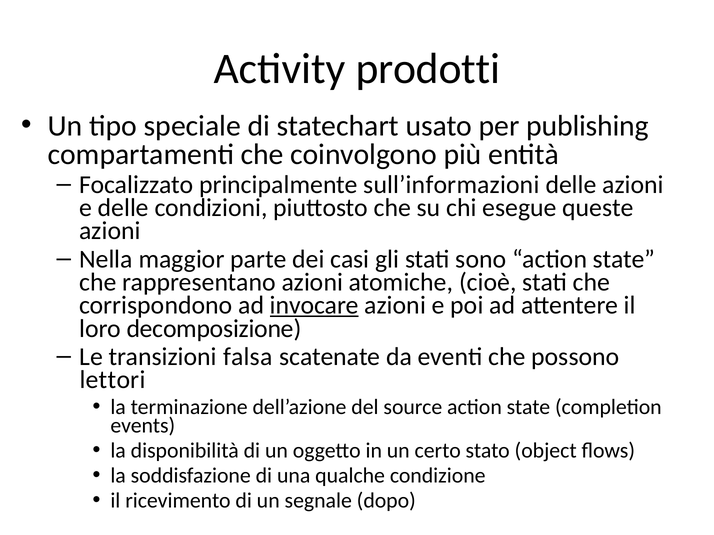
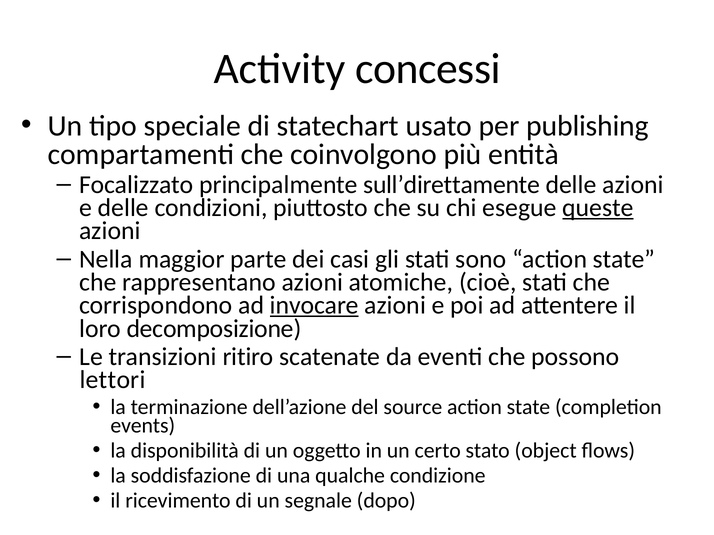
prodotti: prodotti -> concessi (428, 69)
sull’informazioni: sull’informazioni -> sull’direttamente (452, 185)
queste underline: none -> present (598, 208)
falsa: falsa -> ritiro (248, 357)
